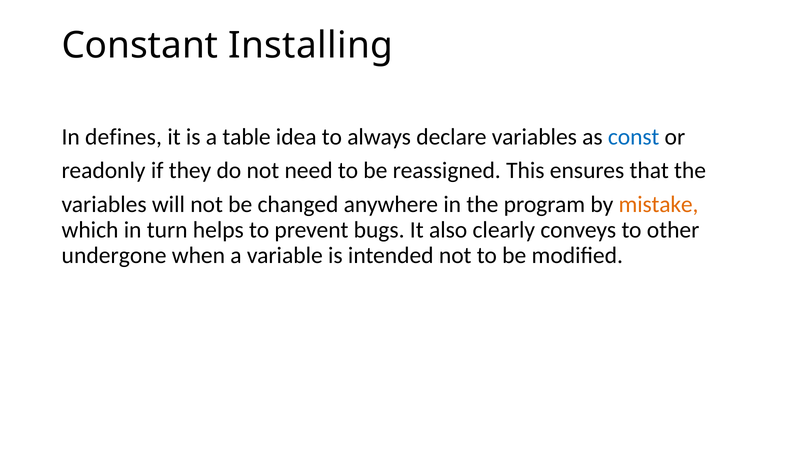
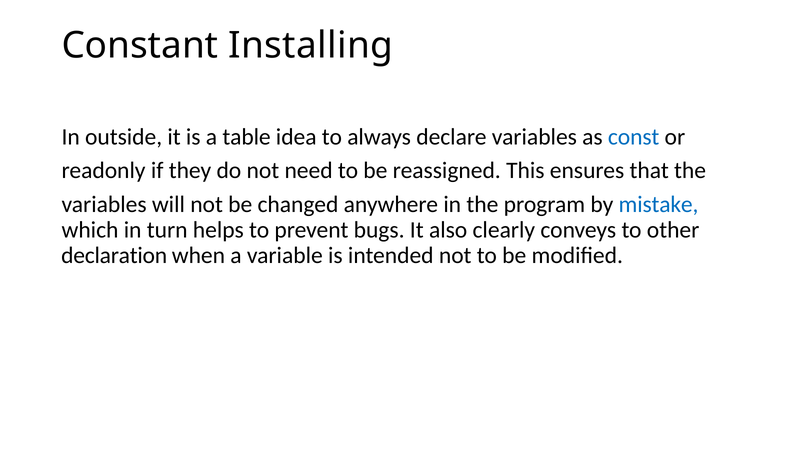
defines: defines -> outside (124, 137)
mistake colour: orange -> blue (658, 204)
undergone: undergone -> declaration (114, 255)
